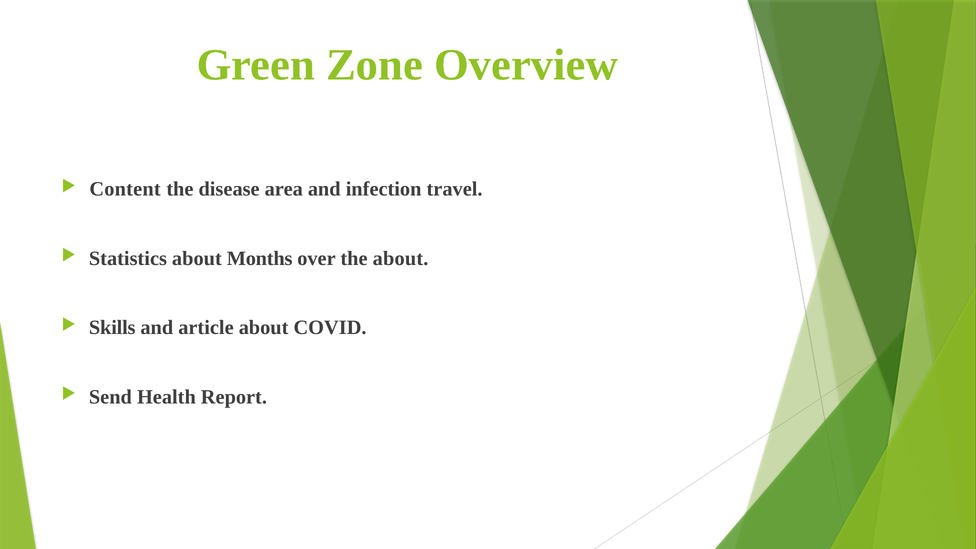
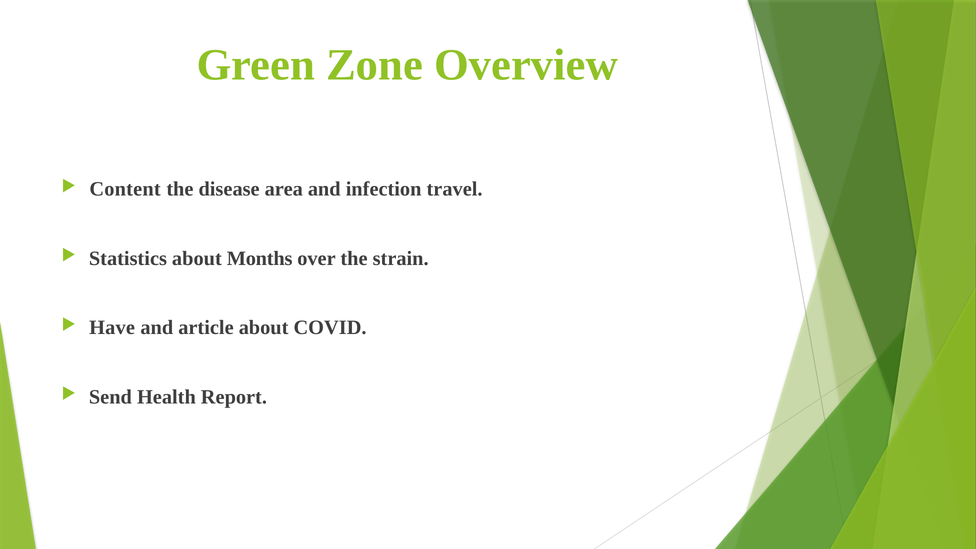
the about: about -> strain (401, 258)
Skills: Skills -> Have (112, 328)
